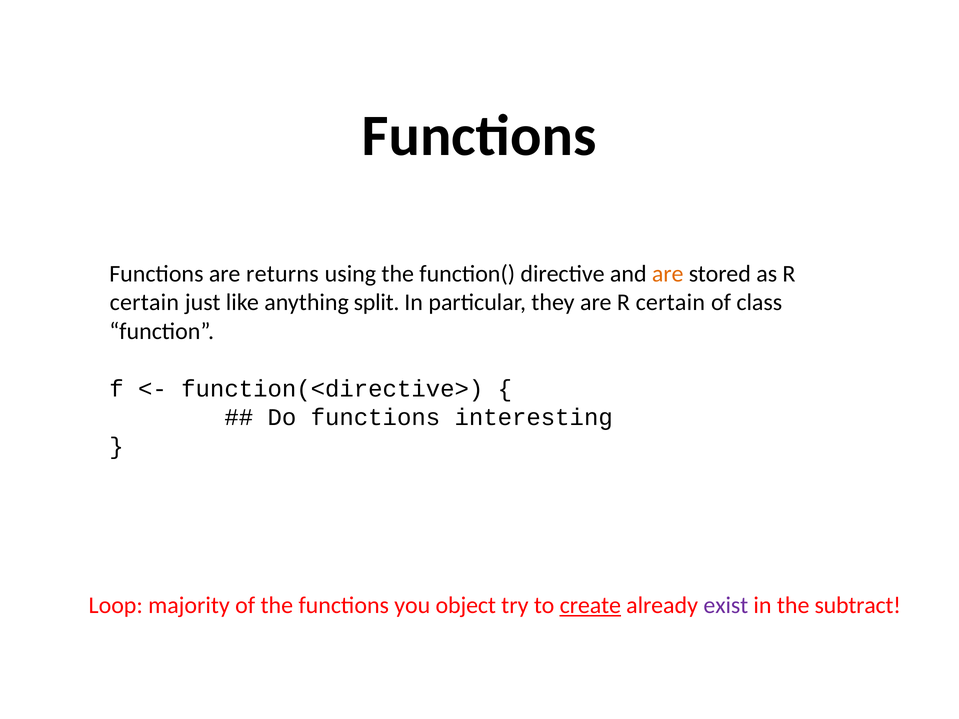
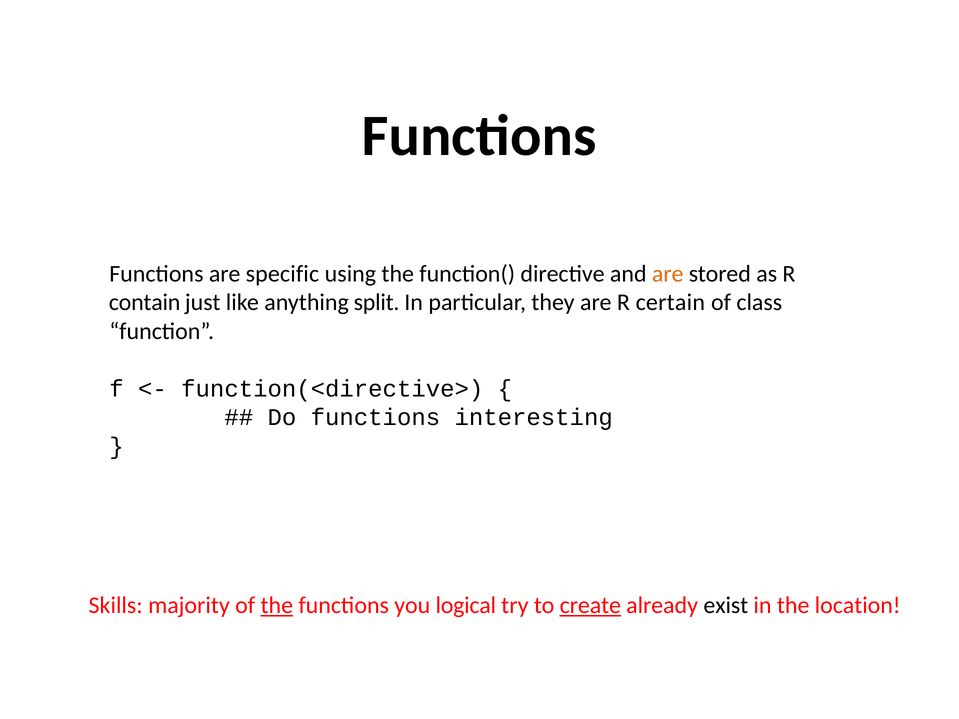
returns: returns -> specific (282, 274)
certain: certain -> contain (145, 303)
Loop: Loop -> Skills (116, 606)
the underline: none -> present (277, 606)
object: object -> logical (466, 606)
exist colour: purple -> black (726, 606)
subtract: subtract -> location (858, 606)
